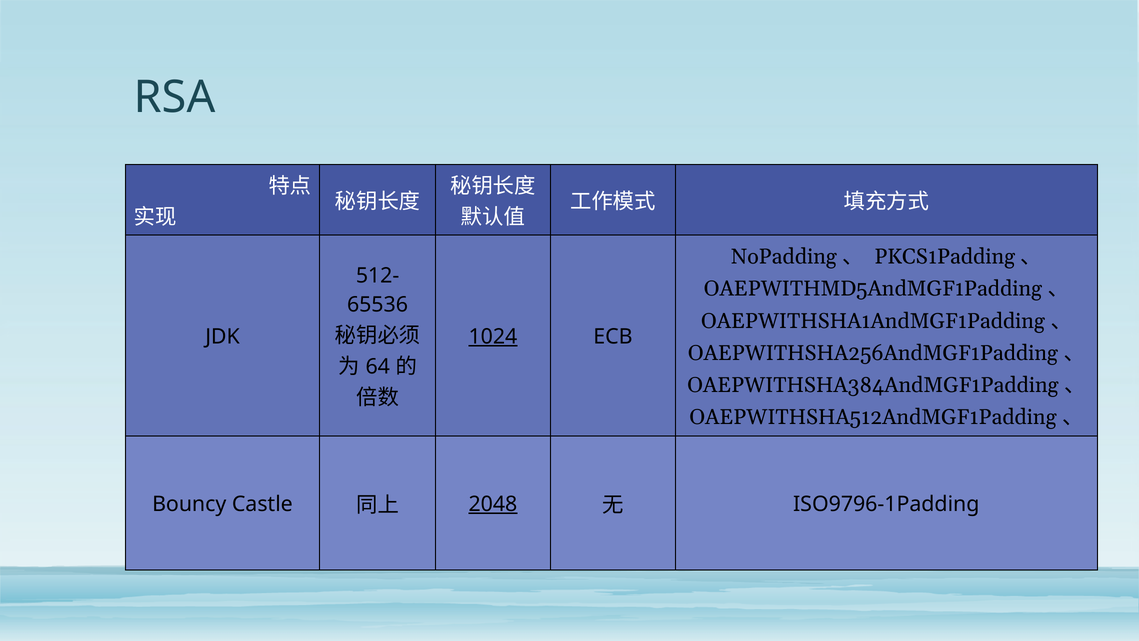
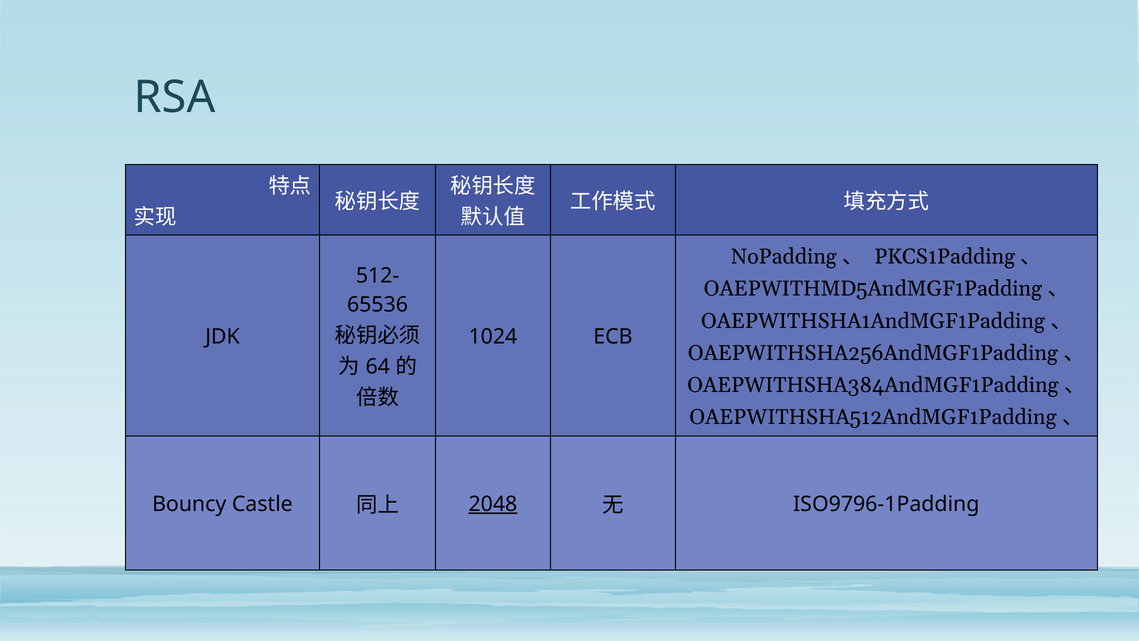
1024 underline: present -> none (493, 336)
